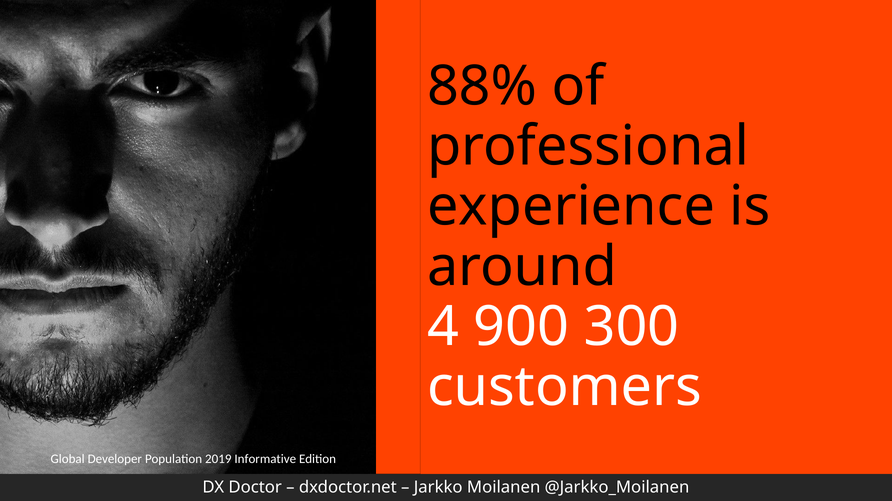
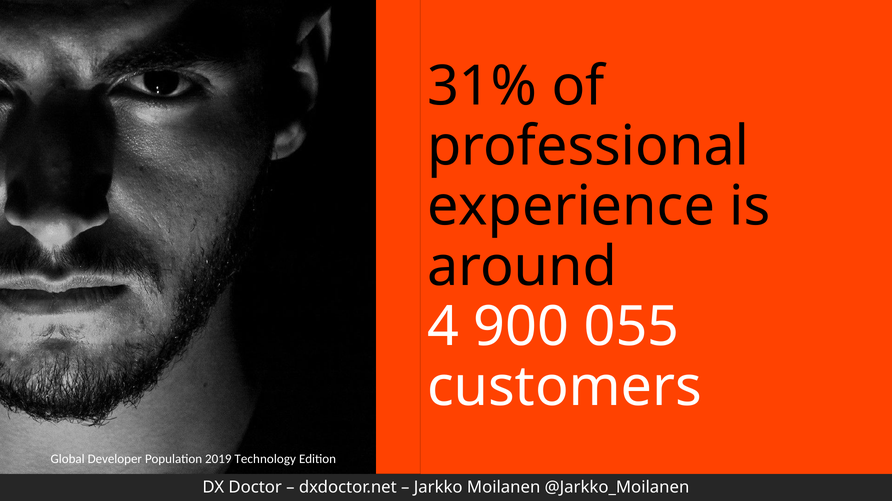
88%: 88% -> 31% (482, 86)
300: 300 -> 055 (631, 327)
Informative: Informative -> Technology (265, 460)
